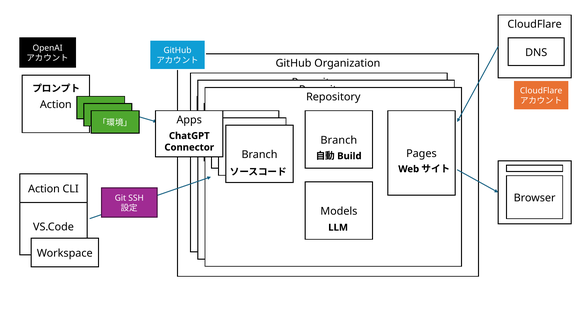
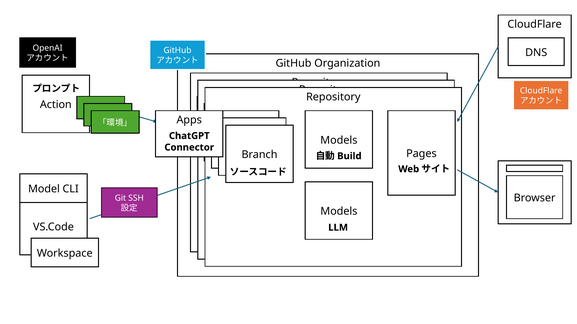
Branch: Branch -> Models (339, 140)
Action: Action -> Model (44, 189)
